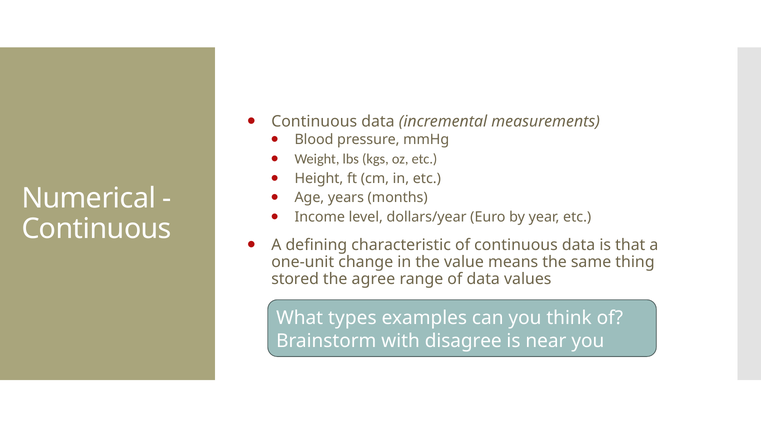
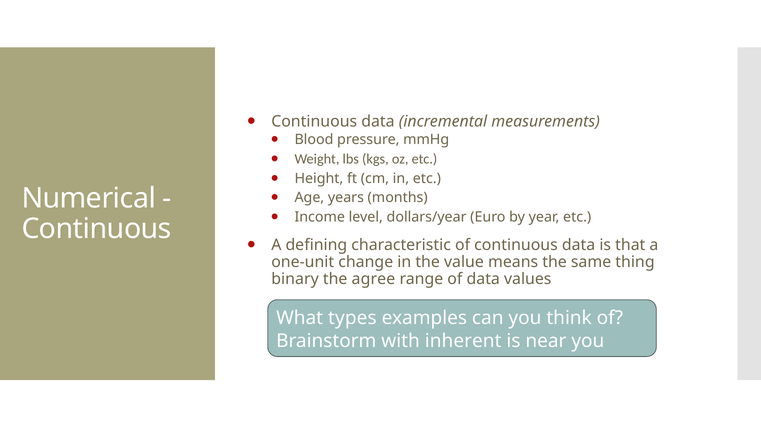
stored: stored -> binary (295, 279)
disagree: disagree -> inherent (463, 341)
